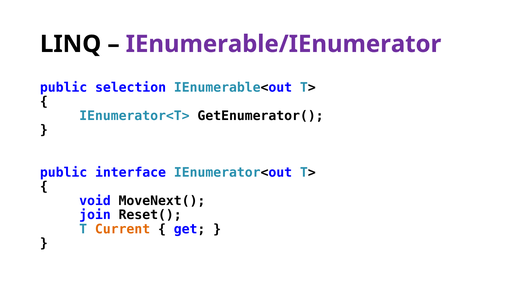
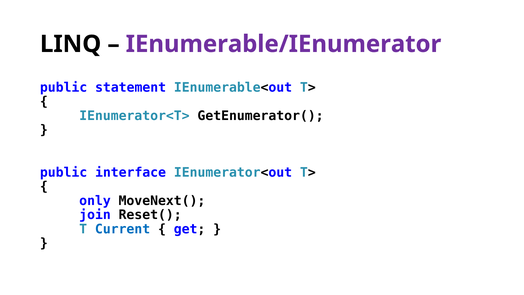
selection: selection -> statement (131, 87)
void: void -> only (95, 201)
Current colour: orange -> blue (123, 229)
